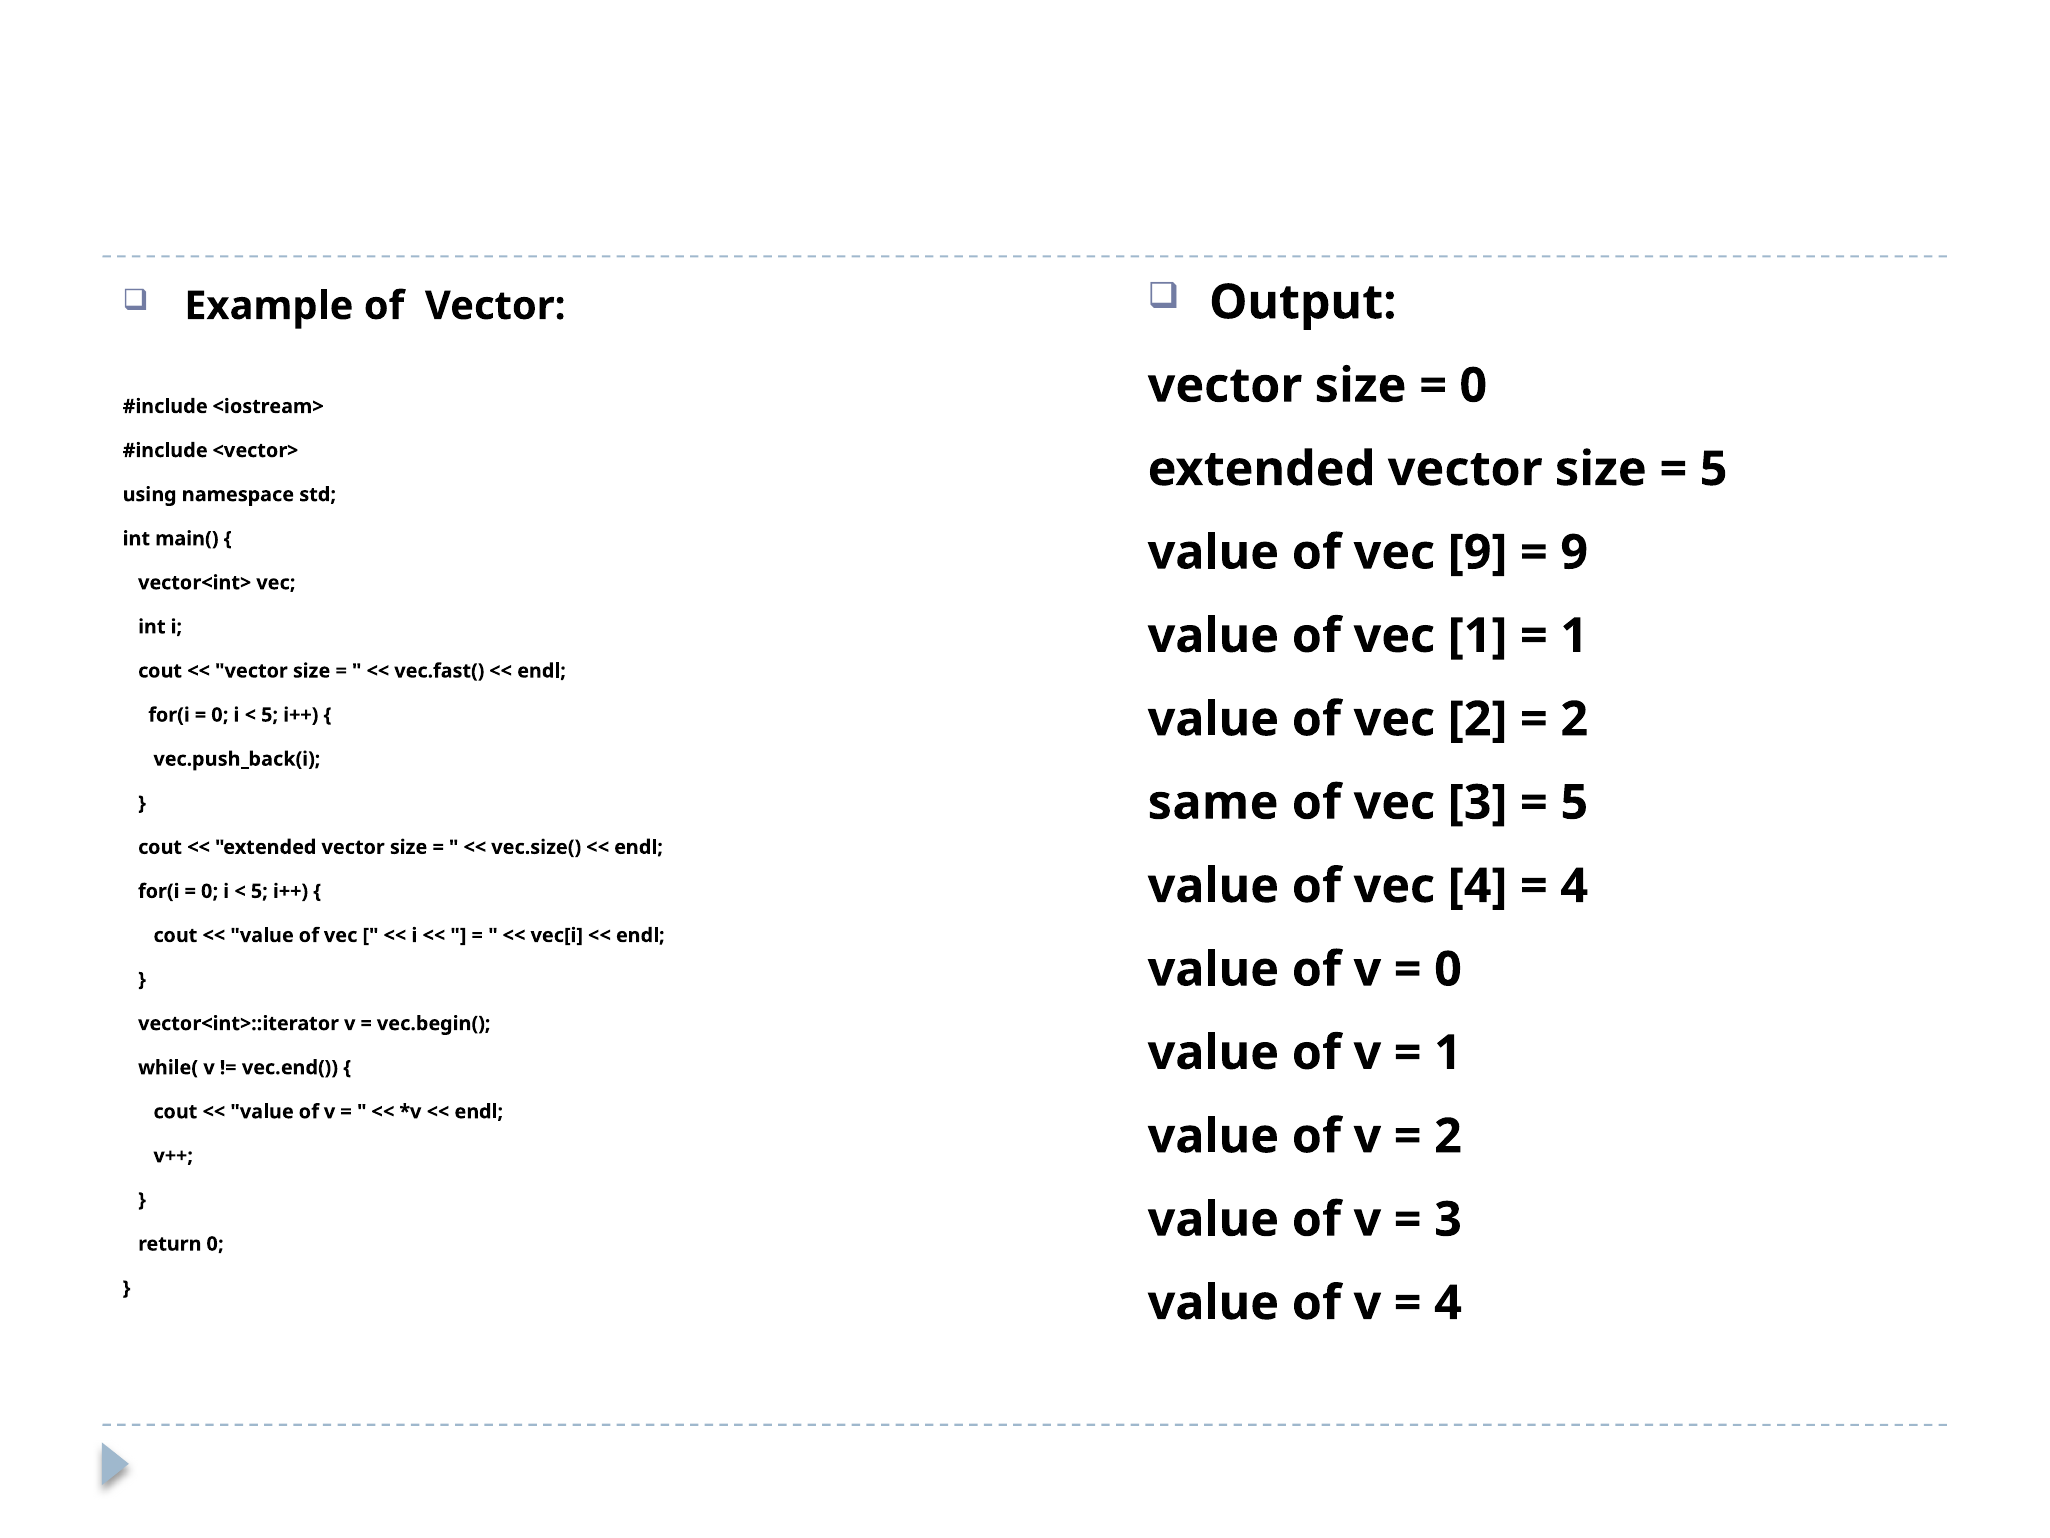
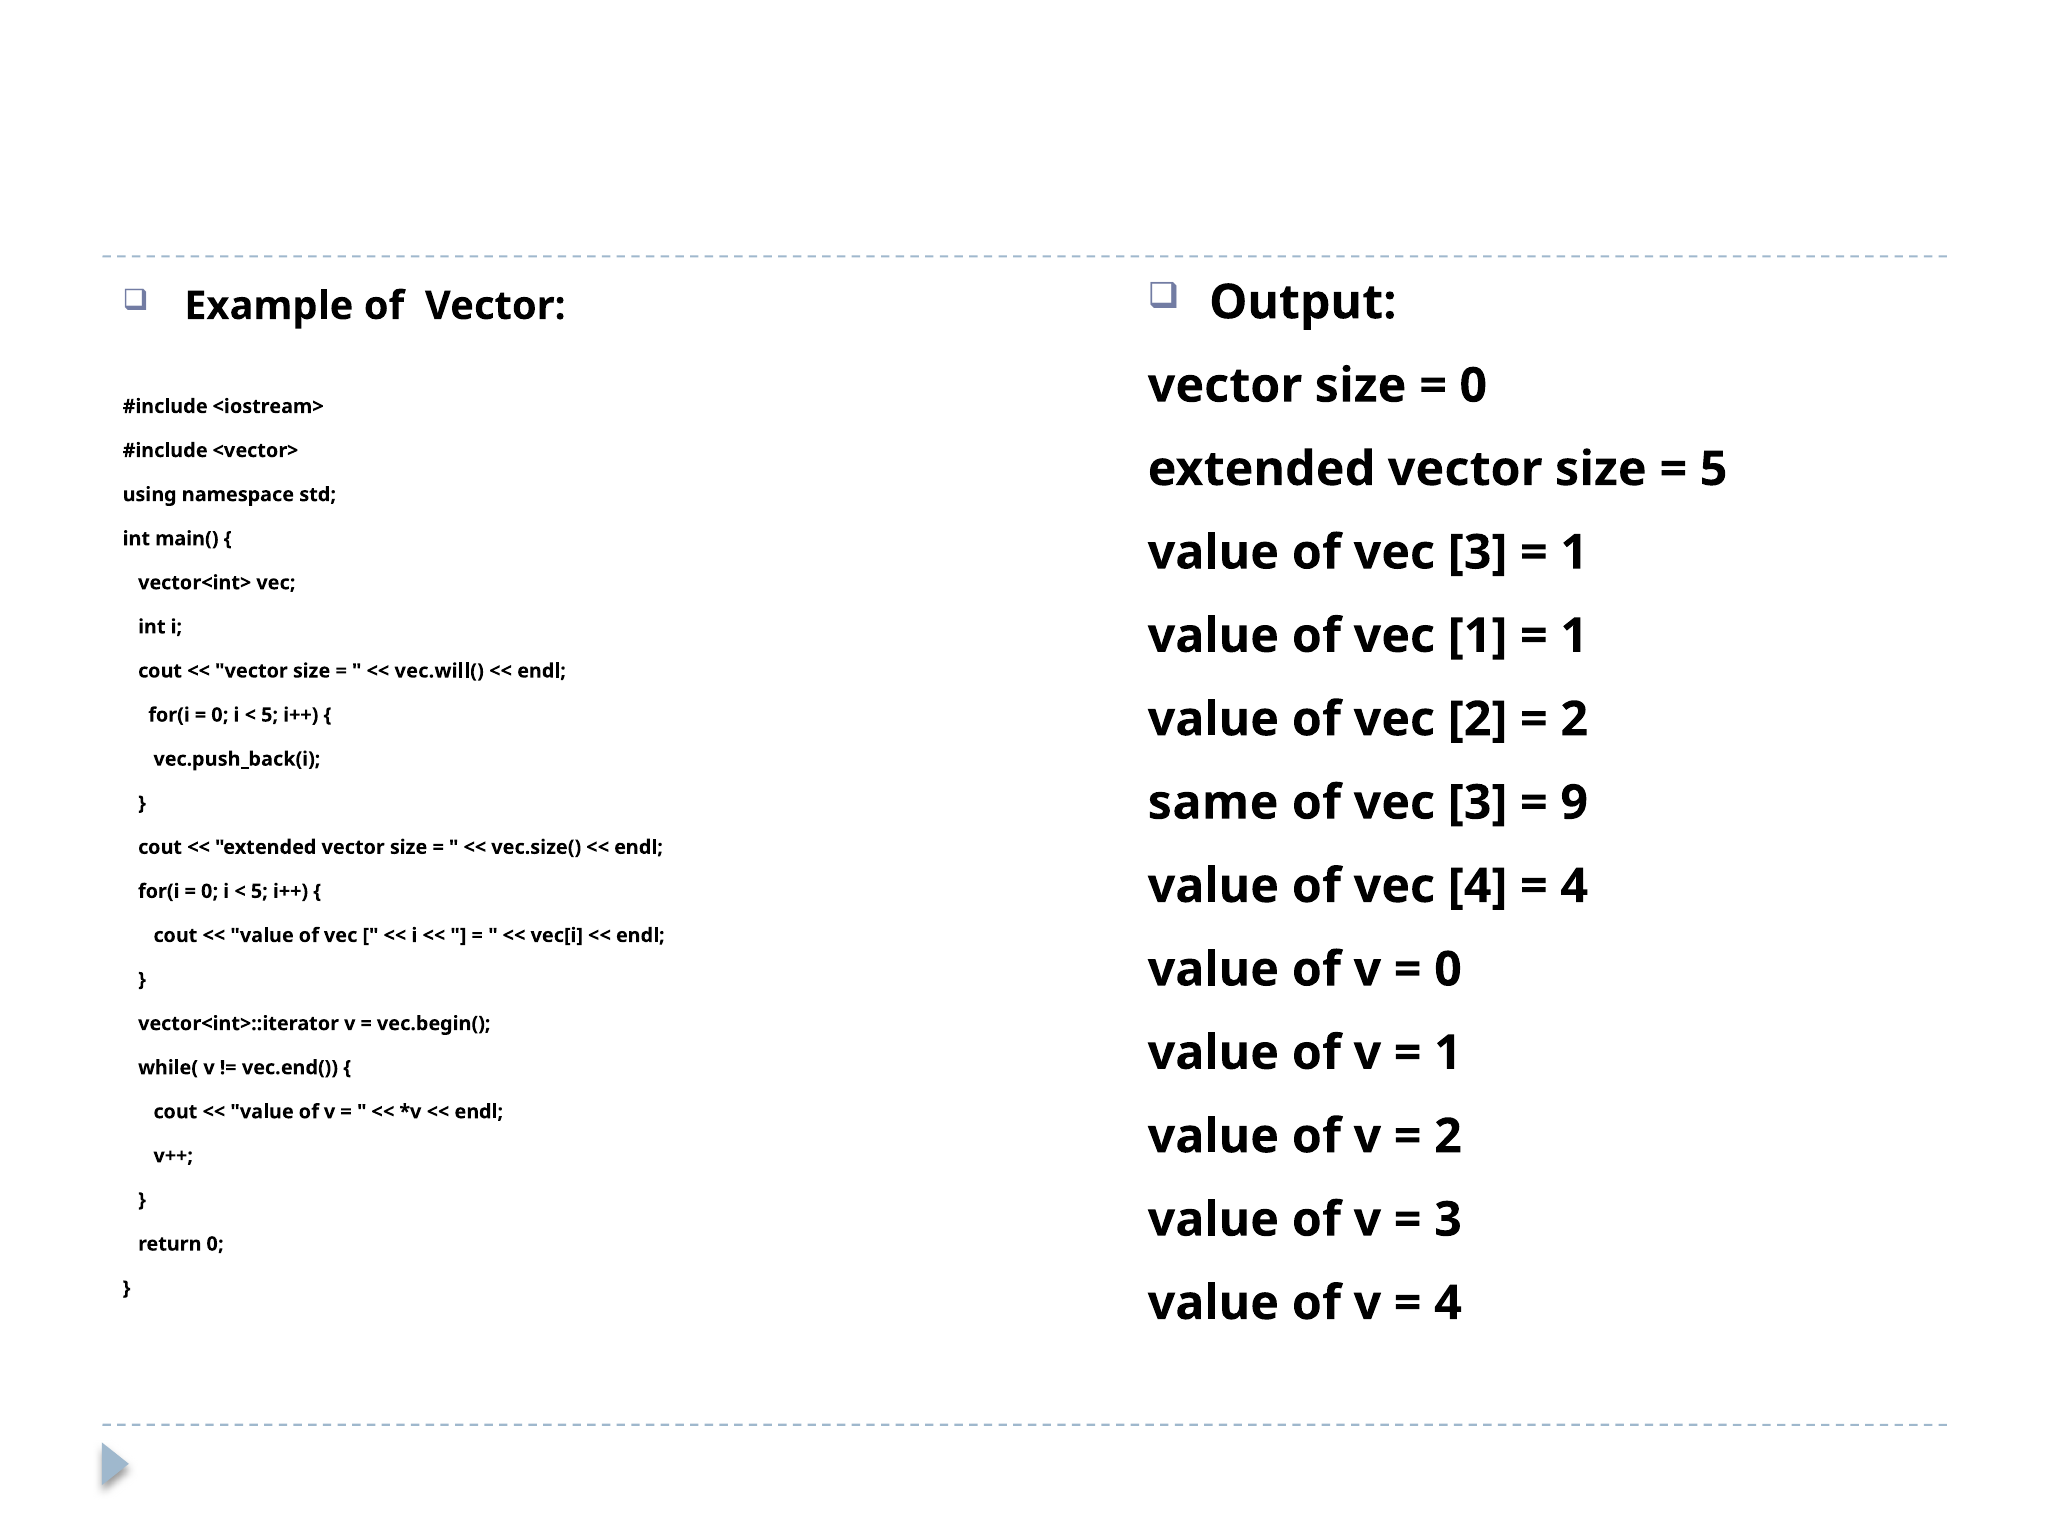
value of vec 9: 9 -> 3 (1478, 552)
9: 9 -> 1 (1574, 552)
vec.fast(: vec.fast( -> vec.will( (439, 671)
5: 5 -> 9 (1574, 802)
